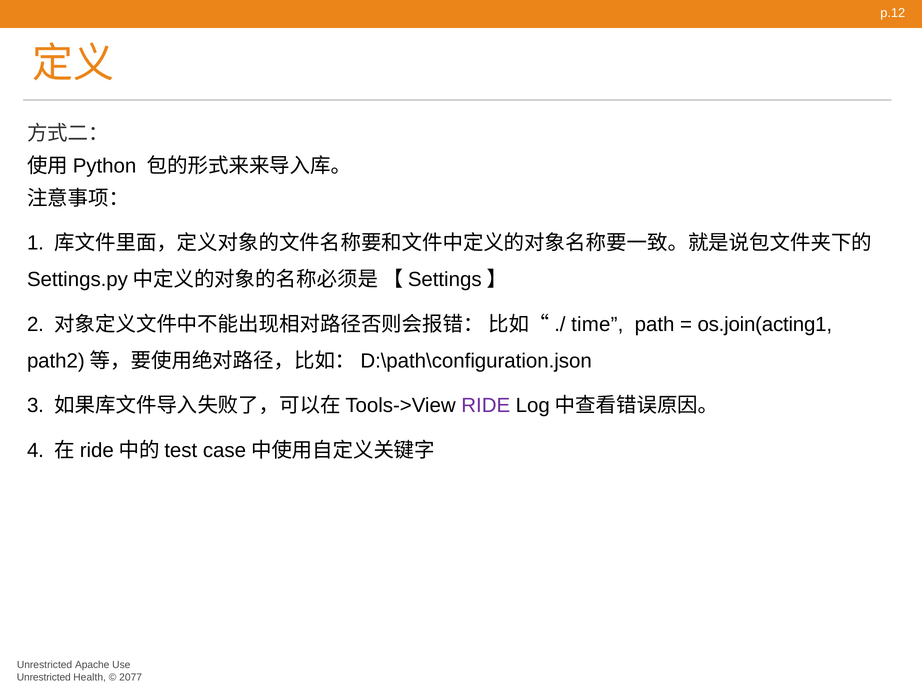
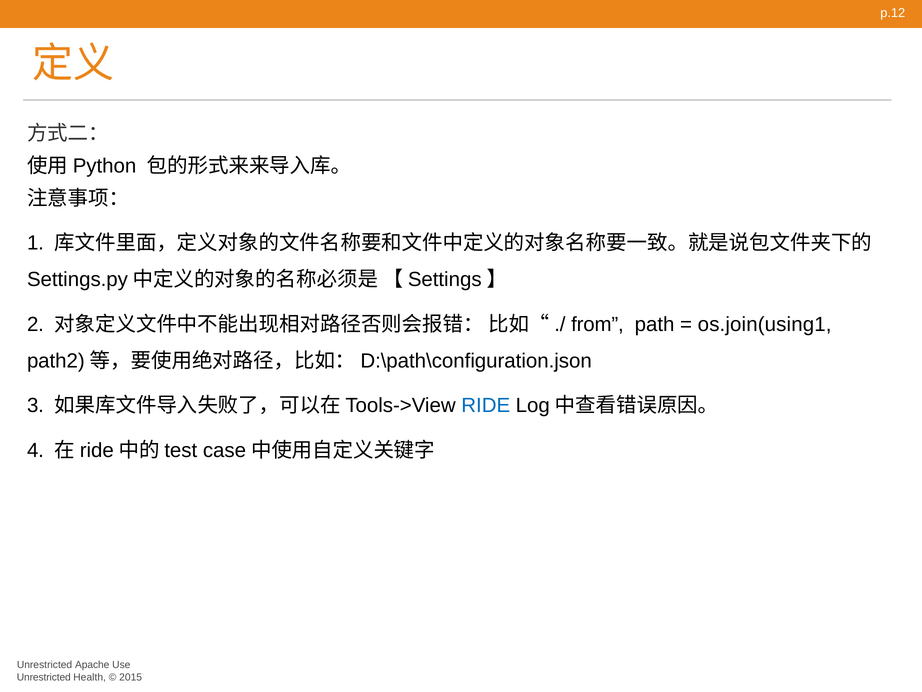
time: time -> from (597, 324)
os.join(acting1: os.join(acting1 -> os.join(using1 (765, 324)
RIDE colour: purple -> blue (486, 405)
2077: 2077 -> 2015 (131, 677)
